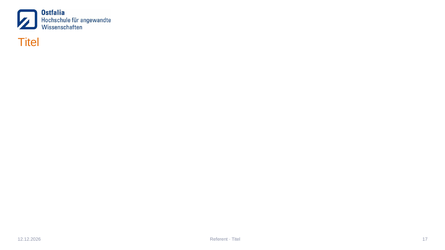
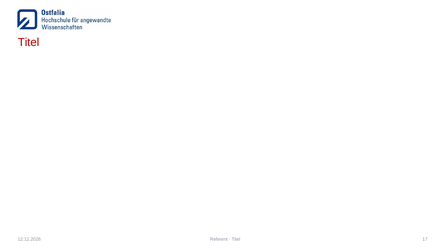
Titel colour: orange -> red (29, 42)
